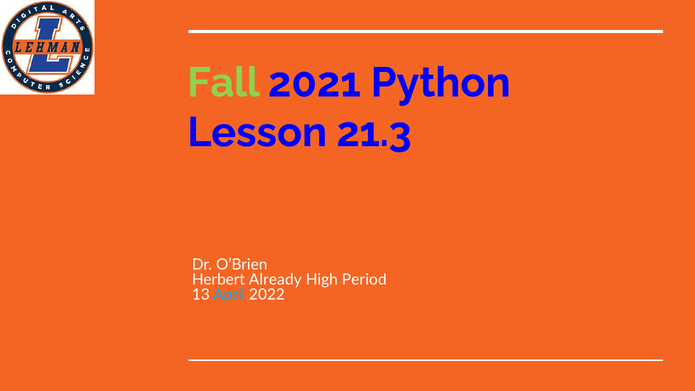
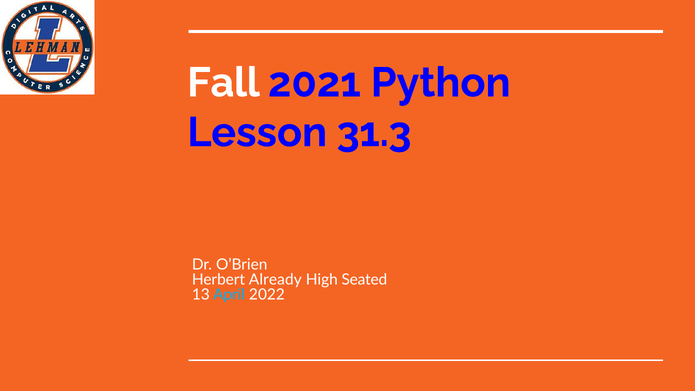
Fall colour: light green -> white (223, 83)
21.3: 21.3 -> 31.3 (374, 132)
Period: Period -> Seated (364, 280)
